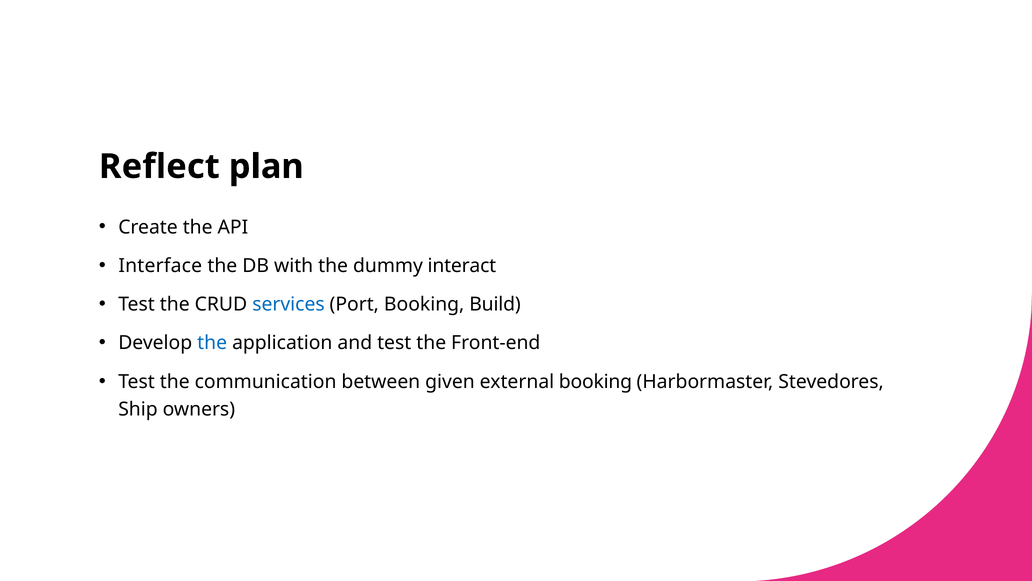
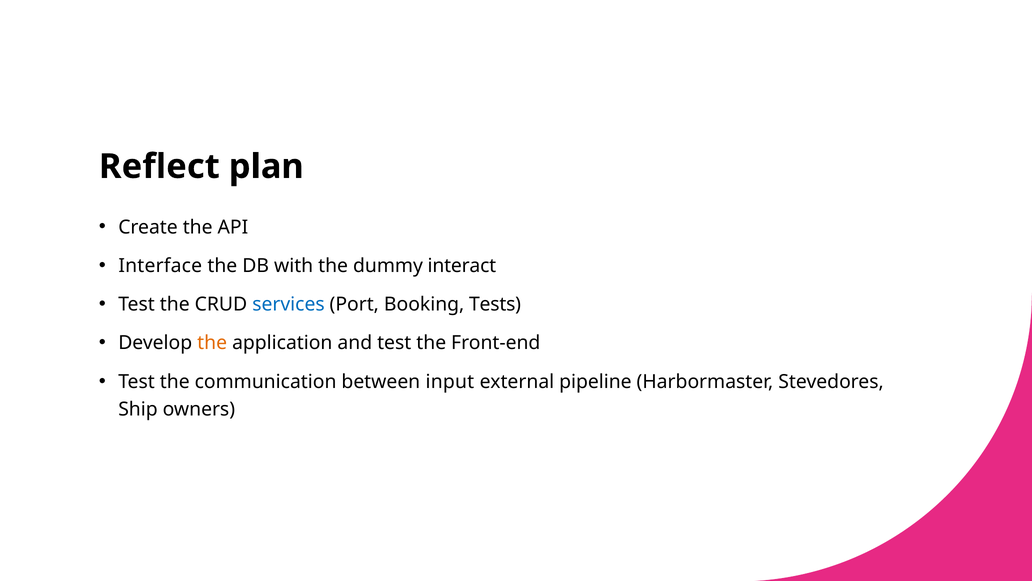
Build: Build -> Tests (495, 304)
the colour: blue -> orange (212, 343)
given: given -> input (450, 381)
external booking: booking -> pipeline (595, 381)
